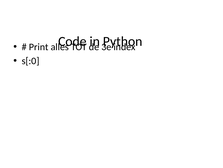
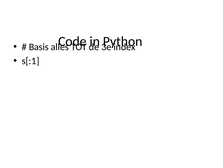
Print: Print -> Basis (39, 47)
s[:0: s[:0 -> s[:1 (31, 61)
